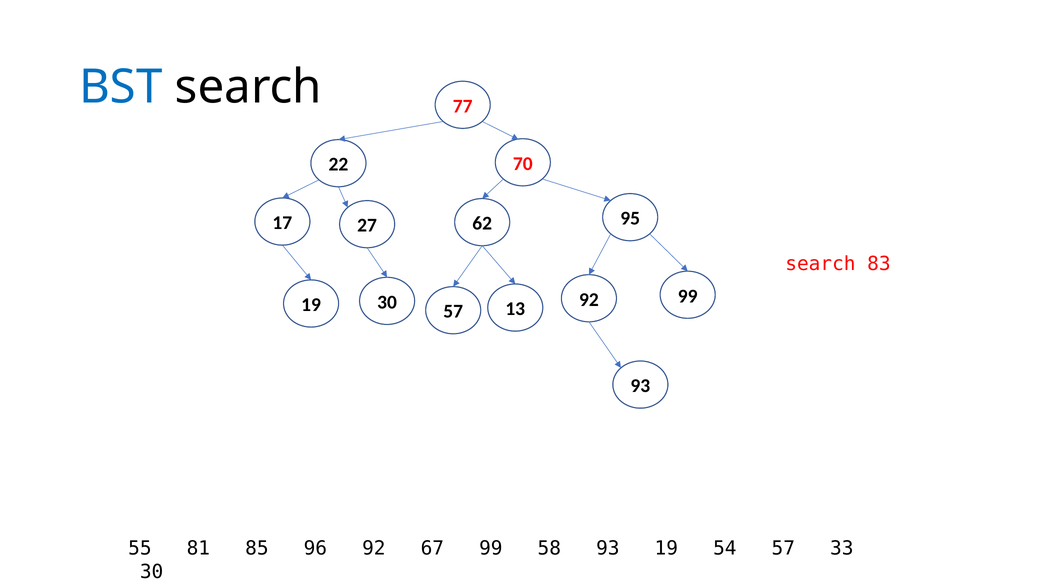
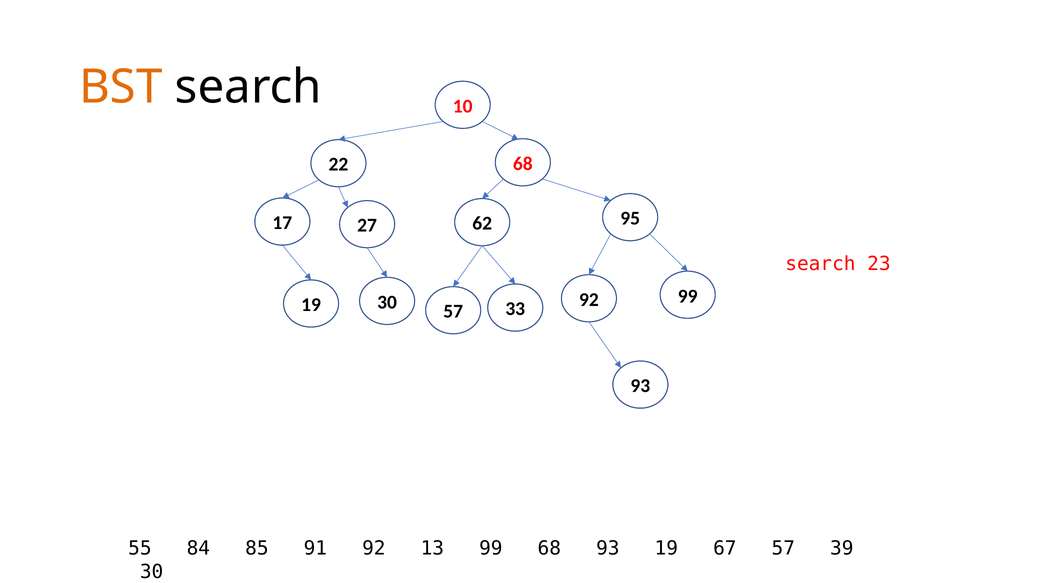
BST colour: blue -> orange (121, 87)
77: 77 -> 10 (463, 106)
22 70: 70 -> 68 (523, 164)
83: 83 -> 23 (879, 264)
13: 13 -> 33 (515, 309)
81: 81 -> 84 (198, 549)
96: 96 -> 91 (315, 549)
67: 67 -> 13 (432, 549)
99 58: 58 -> 68 (549, 549)
54: 54 -> 67 (725, 549)
33: 33 -> 39 (842, 549)
